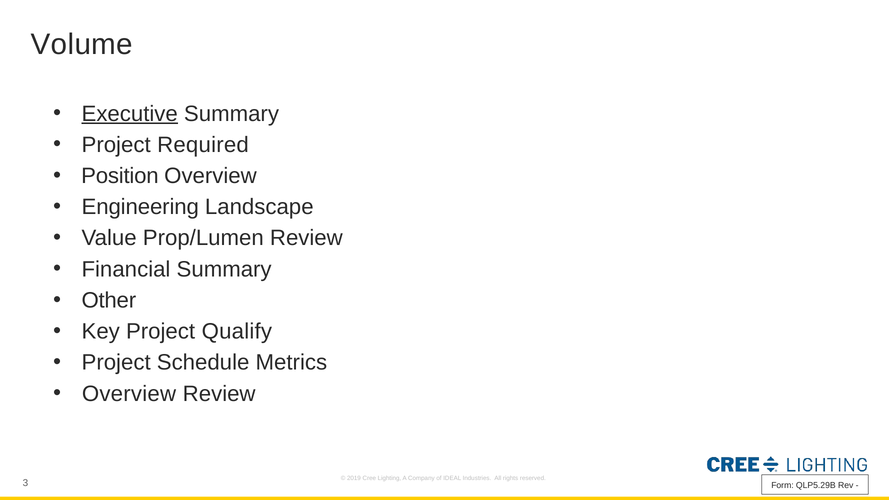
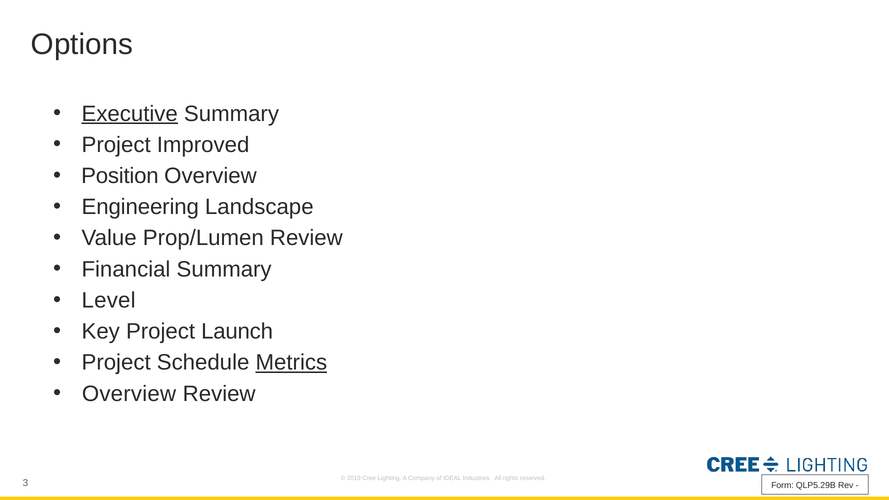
Volume: Volume -> Options (82, 45)
Required: Required -> Improved (203, 145)
Other: Other -> Level (109, 300)
Qualify: Qualify -> Launch (237, 332)
Metrics underline: none -> present (291, 363)
